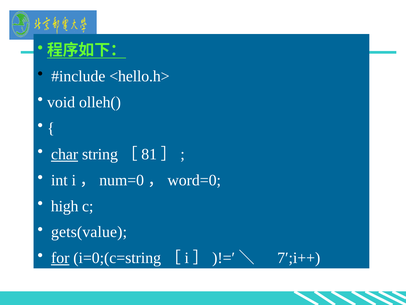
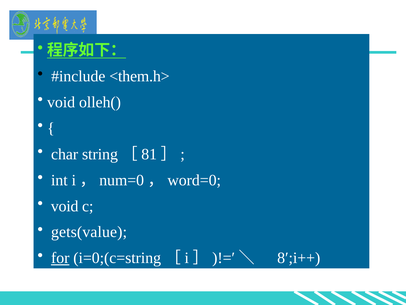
<hello.h>: <hello.h> -> <them.h> (139, 76)
char underline: present -> none (65, 154)
high: high -> void (65, 206)
7′;i++: 7′;i++ -> 8′;i++ (299, 258)
